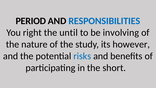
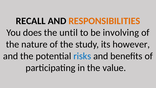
PERIOD: PERIOD -> RECALL (31, 21)
RESPONSIBILITIES colour: blue -> orange (104, 21)
right: right -> does (32, 33)
short: short -> value (114, 68)
